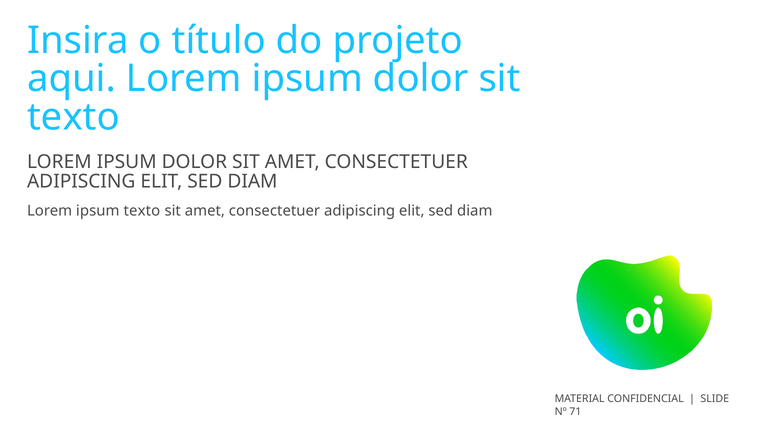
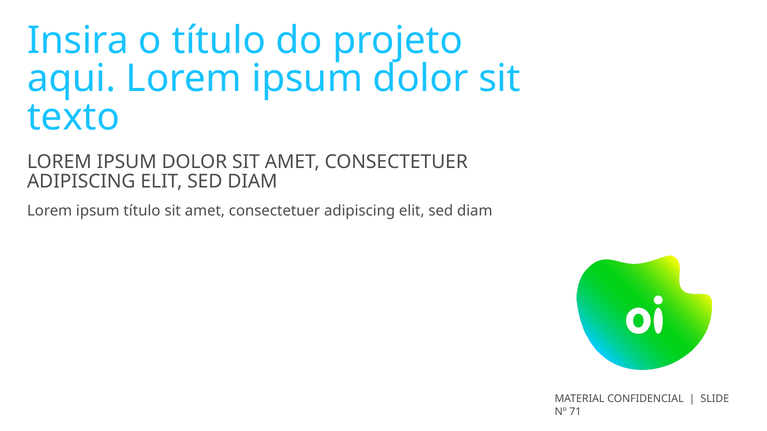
ipsum texto: texto -> título (142, 211)
